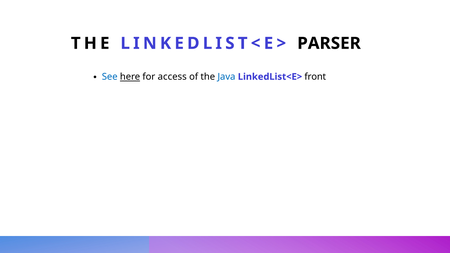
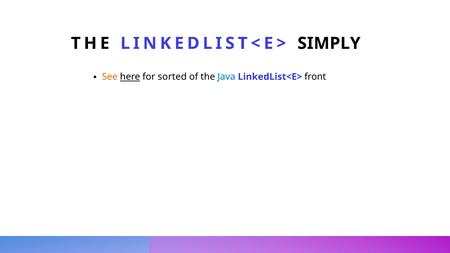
PARSER: PARSER -> SIMPLY (329, 43)
See colour: blue -> orange (110, 77)
access: access -> sorted (172, 77)
